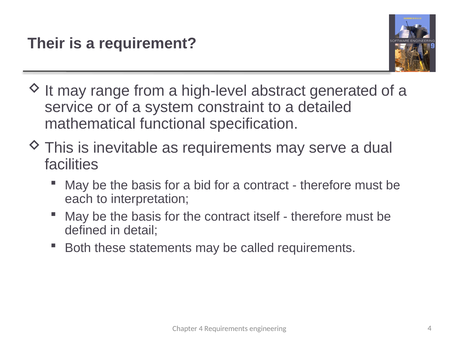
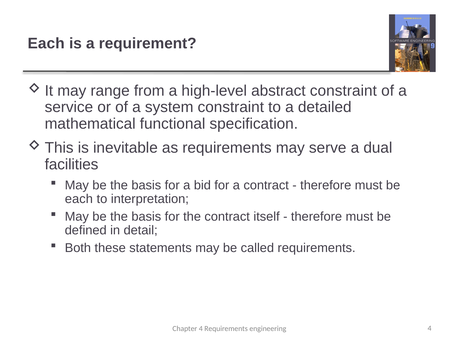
Their: Their -> Each (46, 44)
abstract generated: generated -> constraint (343, 91)
